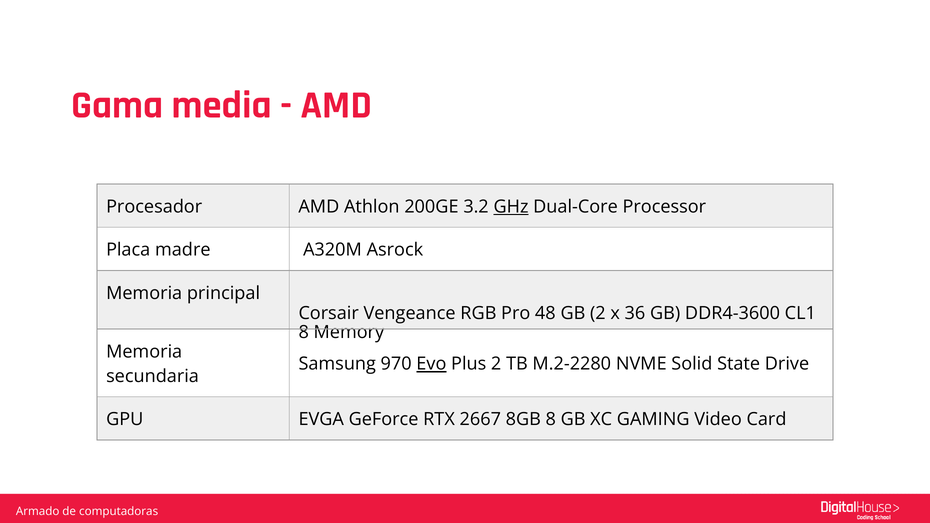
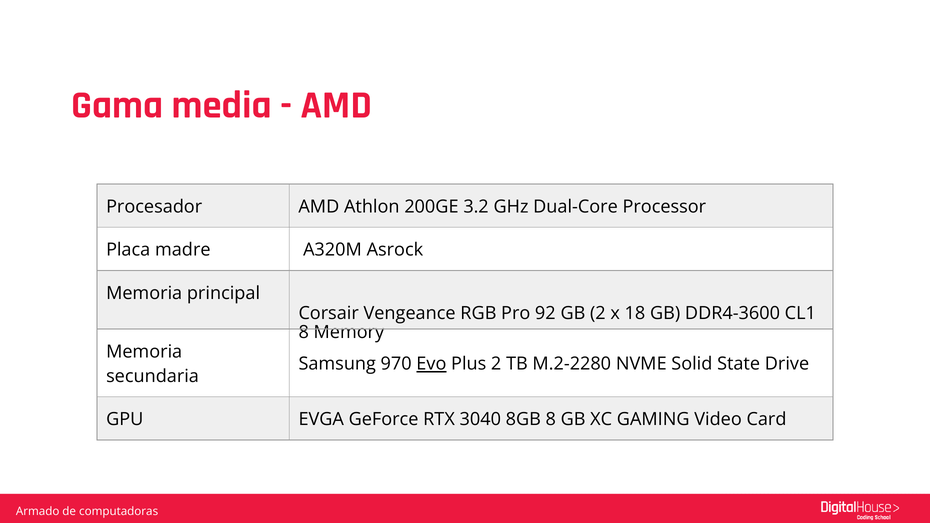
GHz underline: present -> none (511, 207)
48: 48 -> 92 (545, 313)
36: 36 -> 18 (635, 313)
2667: 2667 -> 3040 (480, 420)
